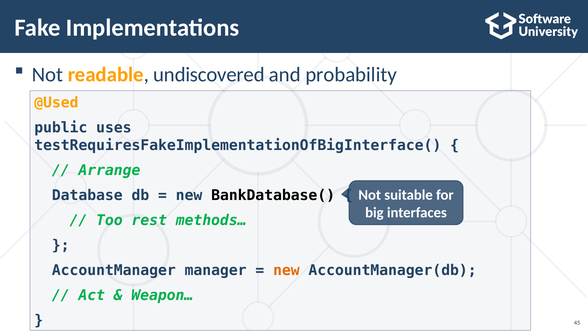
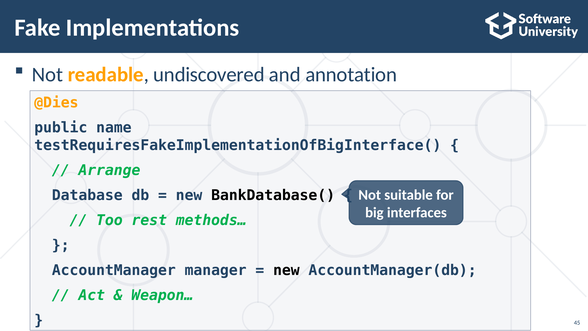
probability: probability -> annotation (351, 75)
@Used: @Used -> @Dies (56, 102)
uses: uses -> name (114, 127)
new colour: orange -> black (286, 270)
